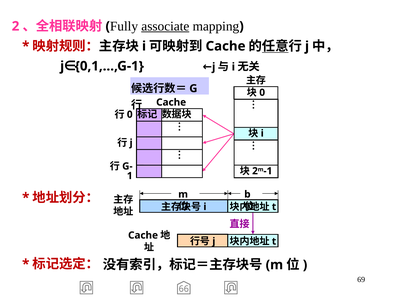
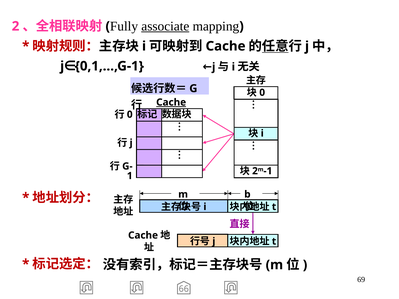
Cache underline: none -> present (171, 102)
